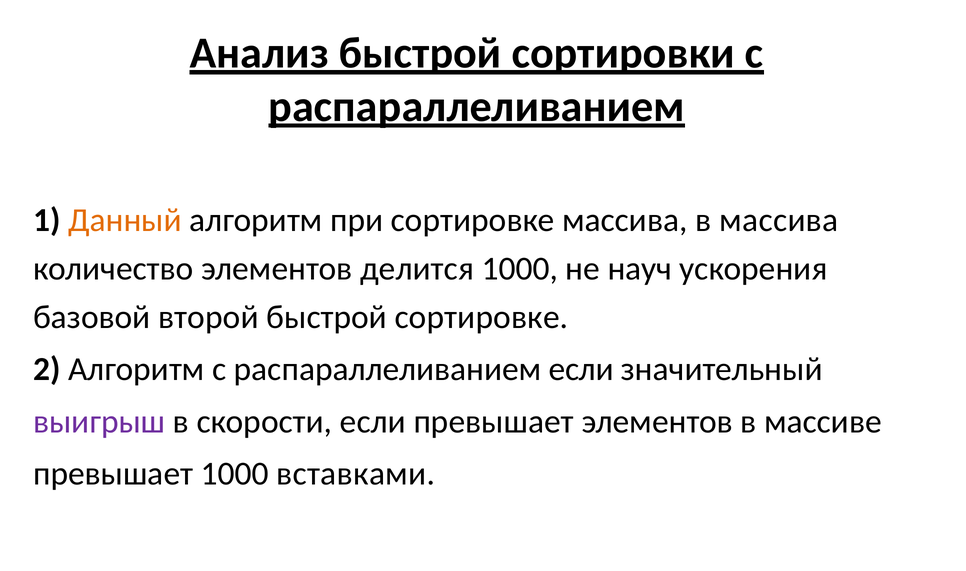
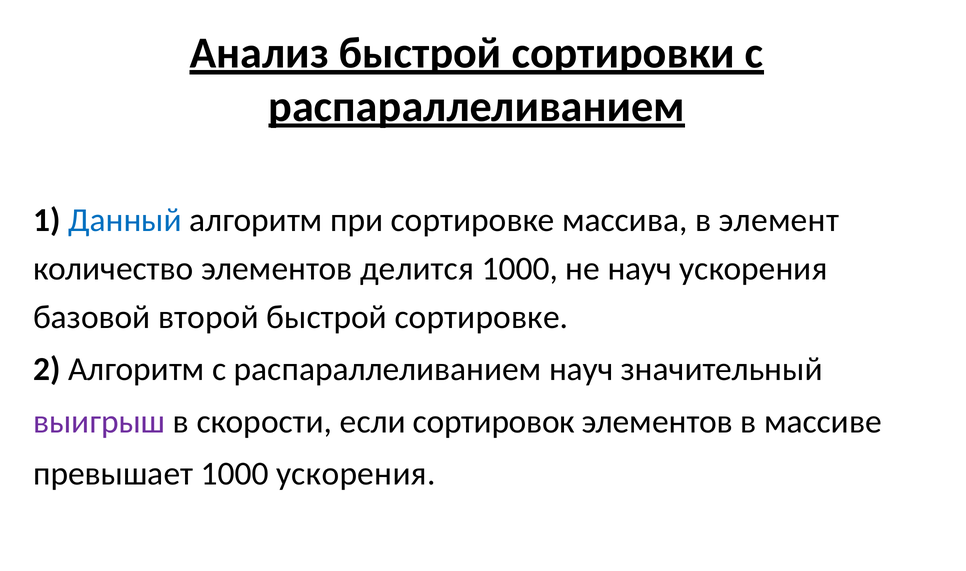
Данный colour: orange -> blue (125, 220)
в массива: массива -> элемент (779, 220)
распараллеливанием если: если -> науч (581, 369)
если превышает: превышает -> сортировок (494, 421)
1000 вставками: вставками -> ускорения (356, 474)
